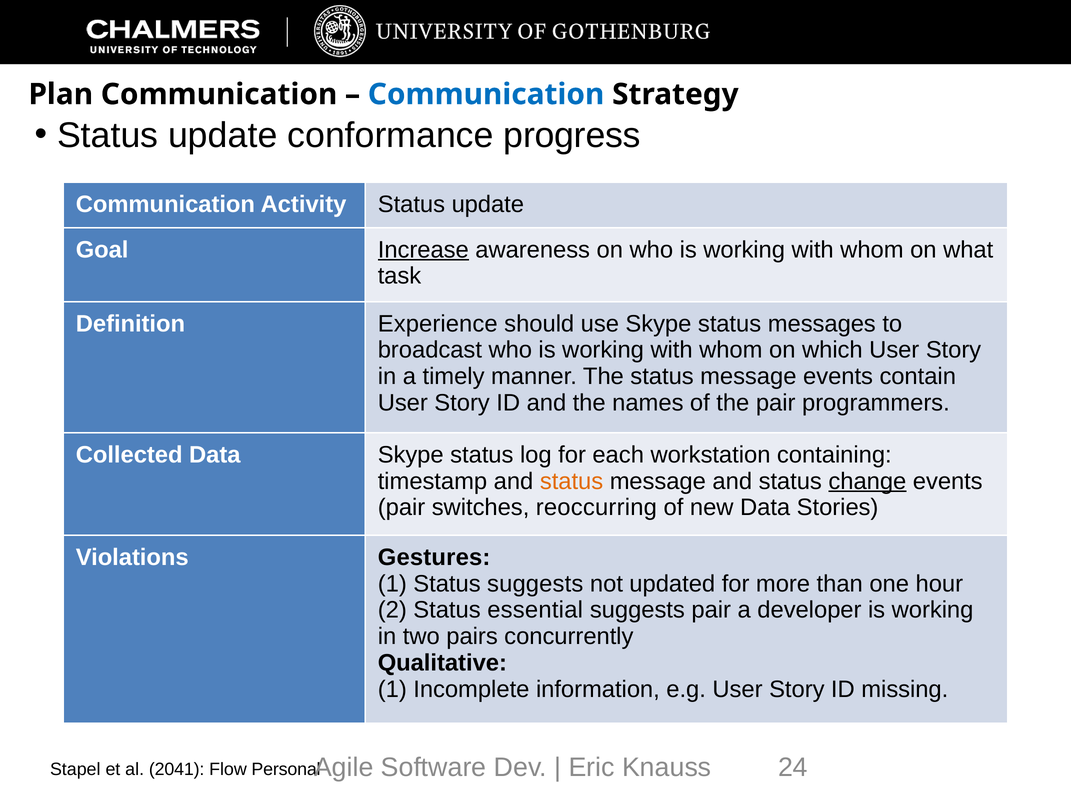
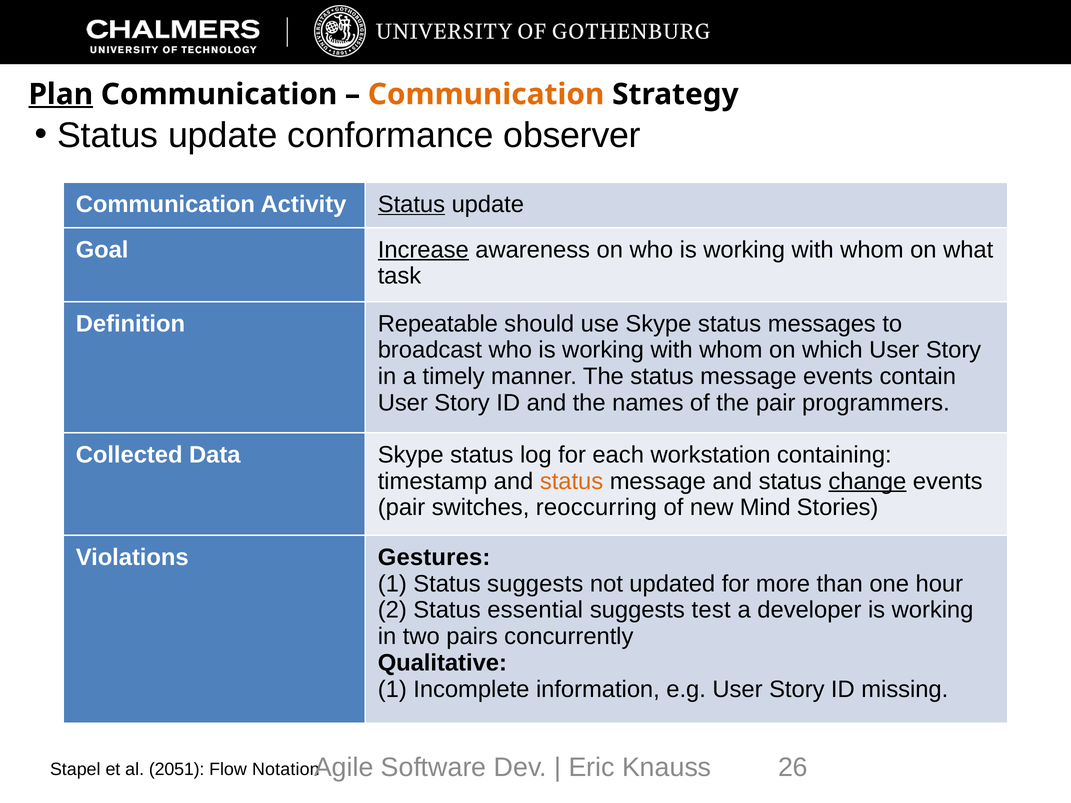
Plan underline: none -> present (61, 94)
Communication colour: blue -> orange (486, 94)
progress: progress -> observer (572, 136)
Status underline: none -> present (411, 204)
Experience: Experience -> Repeatable (438, 324)
new Data: Data -> Mind (765, 508)
suggests pair: pair -> test (711, 610)
24: 24 -> 26 (793, 768)
2041: 2041 -> 2051 (177, 770)
Personal: Personal -> Notation (286, 770)
